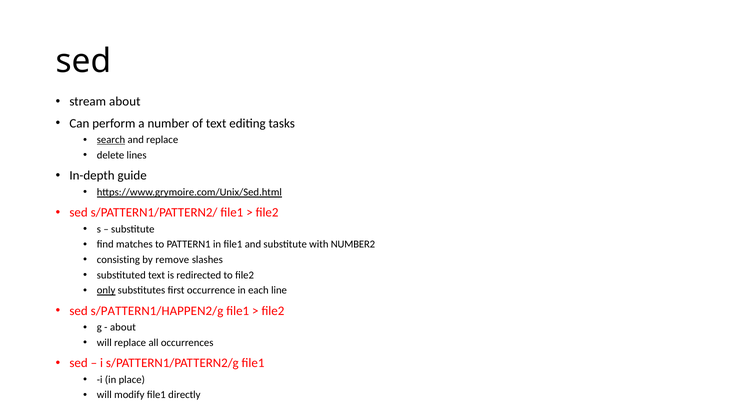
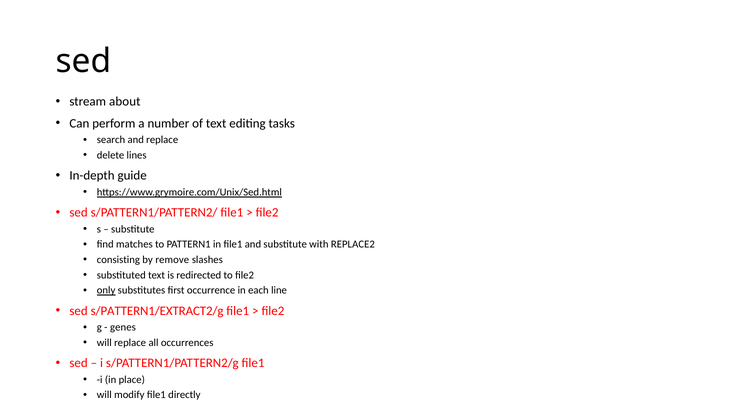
search underline: present -> none (111, 140)
NUMBER2: NUMBER2 -> REPLACE2 (353, 245)
s/PATTERN1/HAPPEN2/g: s/PATTERN1/HAPPEN2/g -> s/PATTERN1/EXTRACT2/g (157, 311)
about: about -> genes (123, 327)
